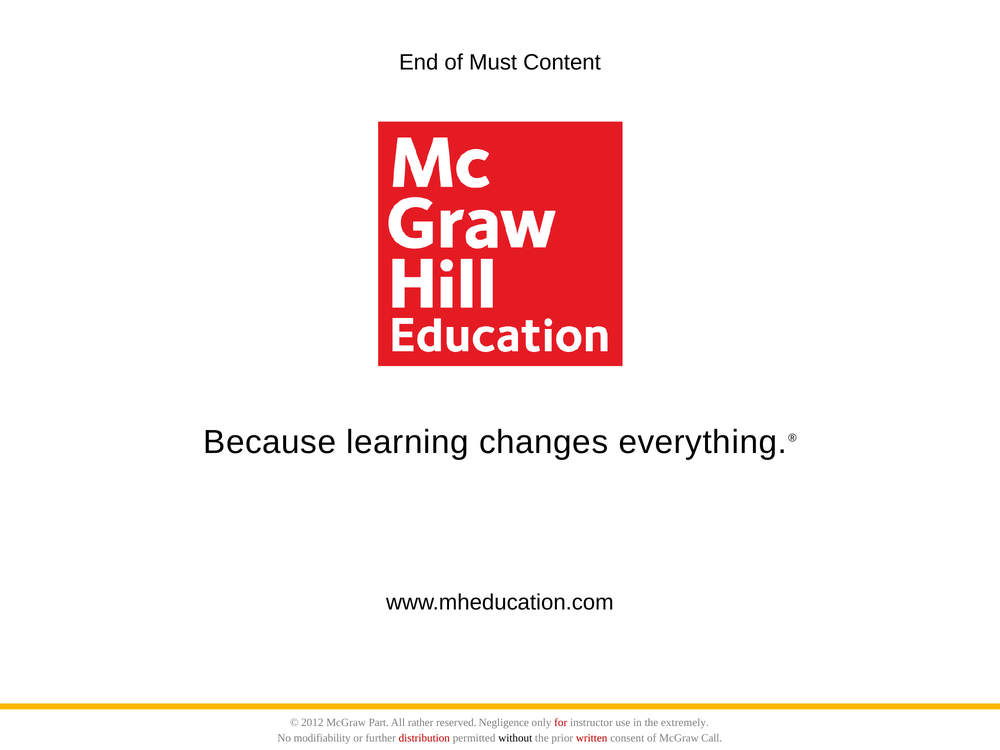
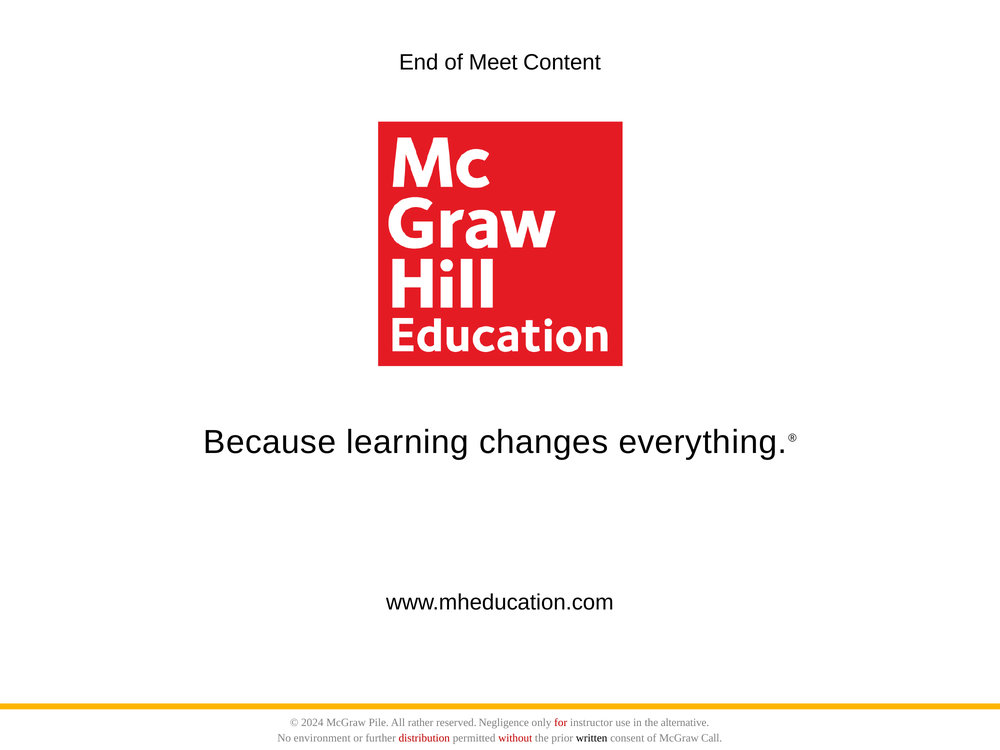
Must: Must -> Meet (493, 63)
2012: 2012 -> 2024 (312, 723)
Part: Part -> Pile (379, 723)
extremely: extremely -> alternative (685, 723)
modifiability: modifiability -> environment (322, 738)
without colour: black -> red (515, 738)
written colour: red -> black (592, 738)
